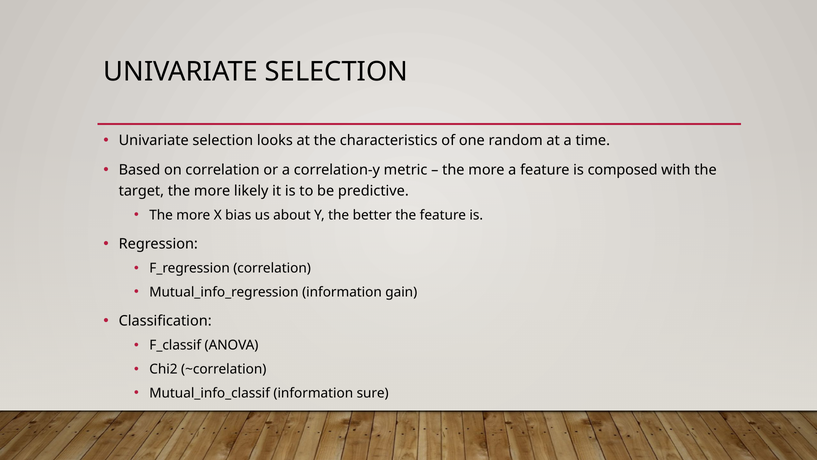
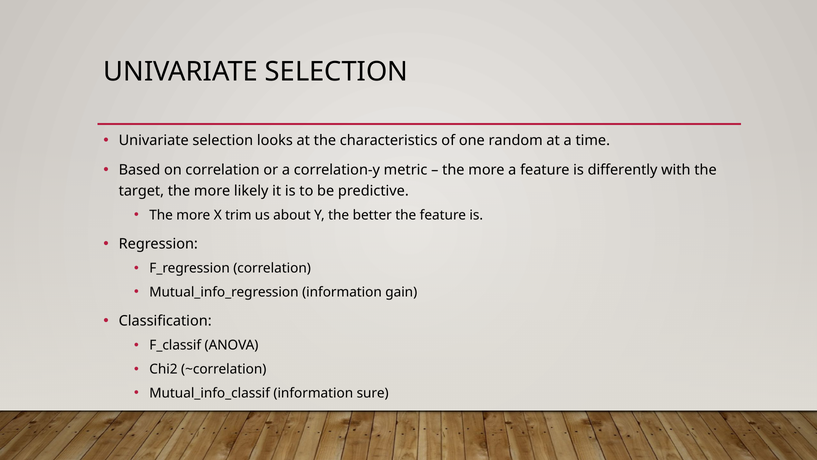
composed: composed -> differently (623, 170)
bias: bias -> trim (238, 215)
